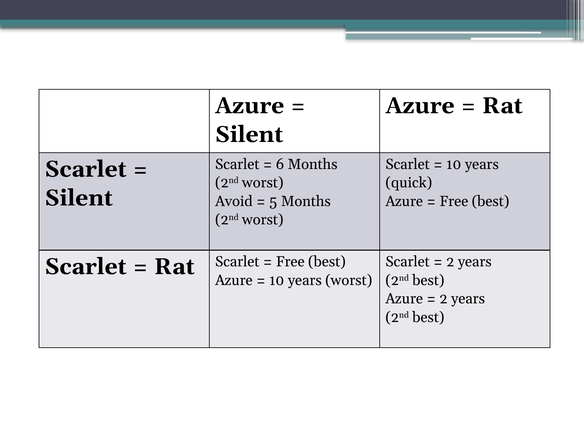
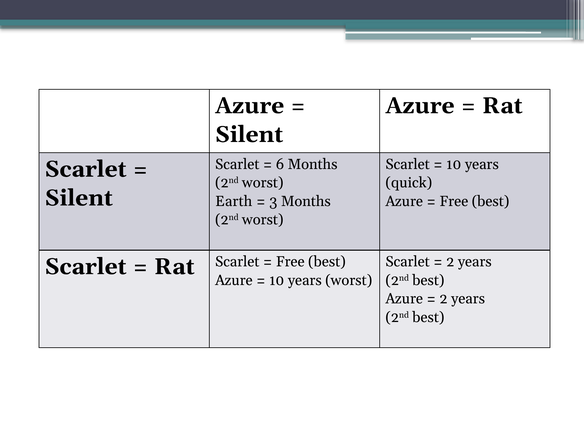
Avoid: Avoid -> Earth (234, 201)
5: 5 -> 3 (273, 201)
